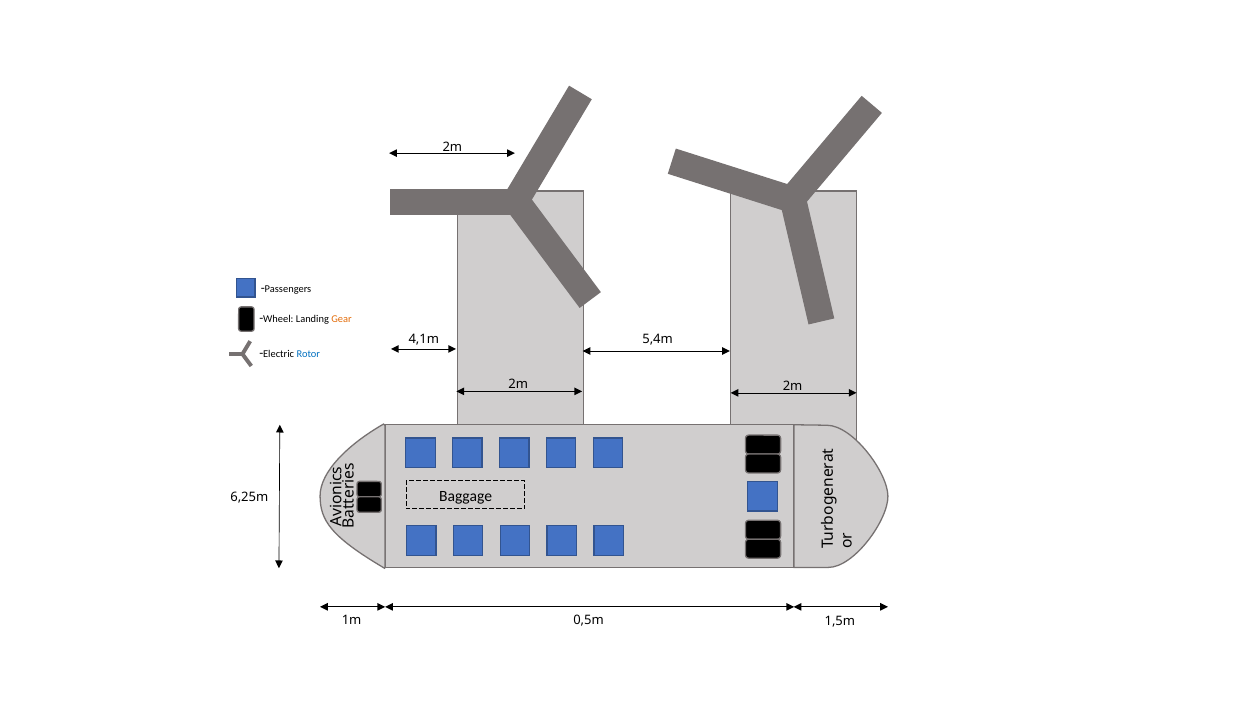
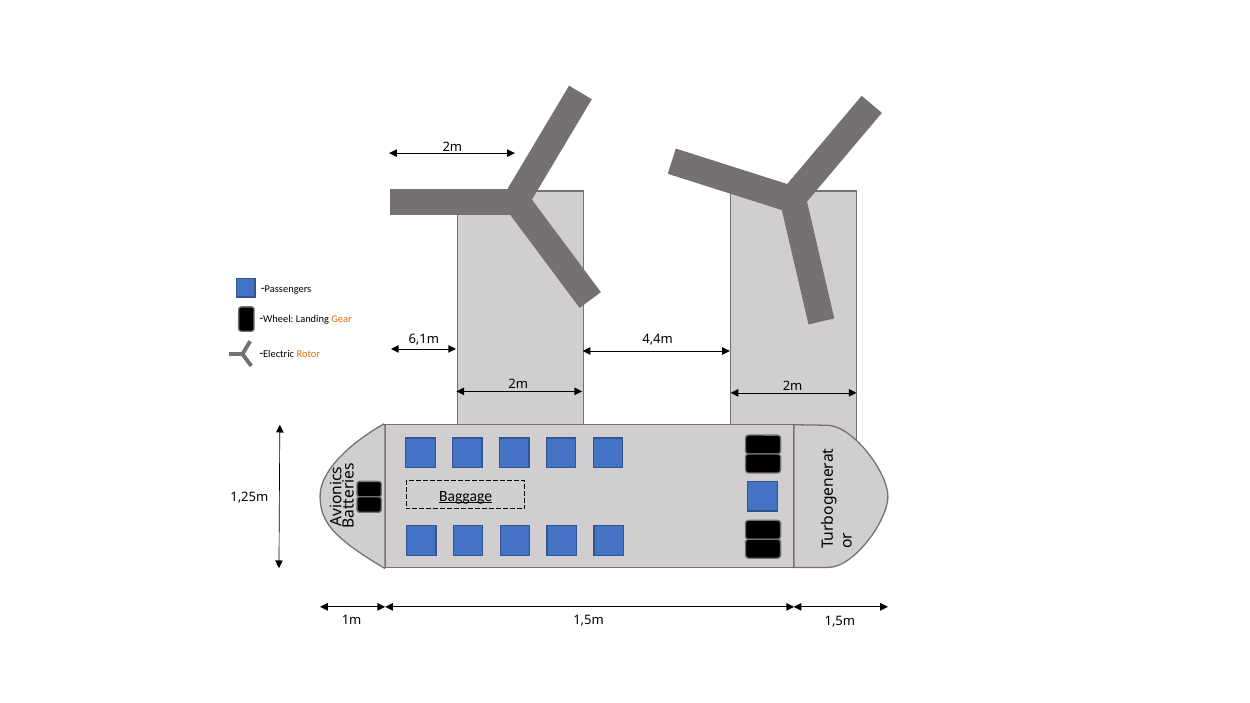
4,1m: 4,1m -> 6,1m (424, 339)
5,4m: 5,4m -> 4,4m (658, 339)
Rotor colour: blue -> orange (308, 354)
Baggage underline: none -> present (466, 496)
6,25m: 6,25m -> 1,25m (249, 497)
1m 0,5m: 0,5m -> 1,5m (589, 620)
